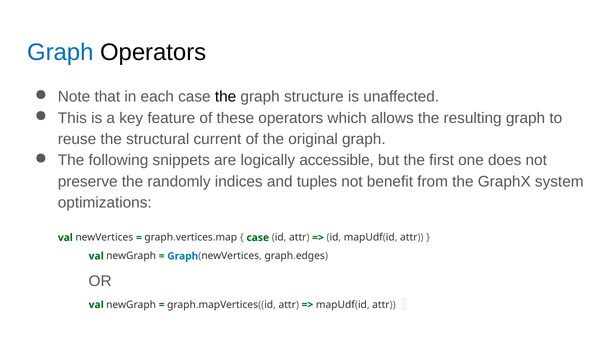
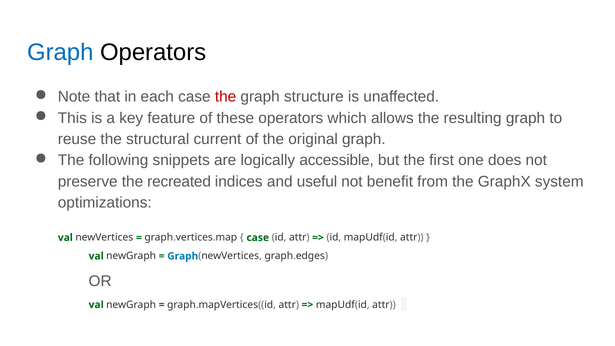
the colour: black -> red (226, 97)
randomly: randomly -> recreated (179, 182)
tuples: tuples -> useful (317, 182)
